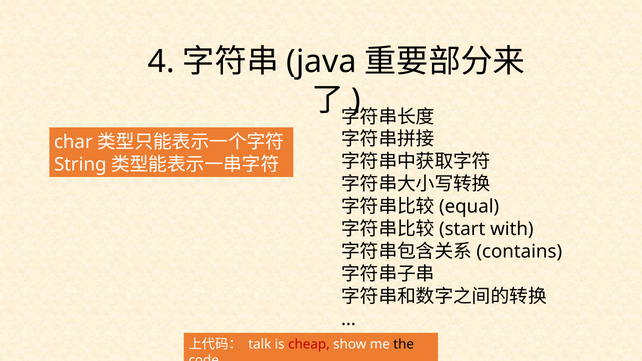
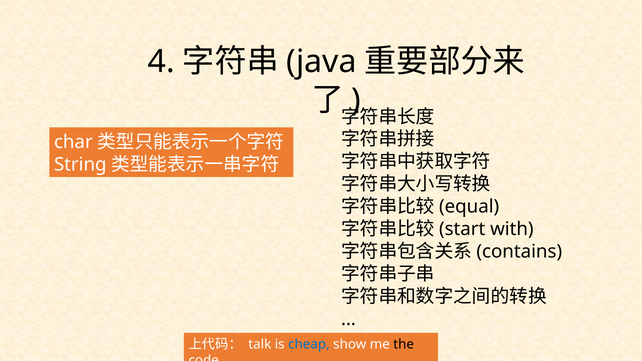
cheap colour: red -> blue (309, 344)
